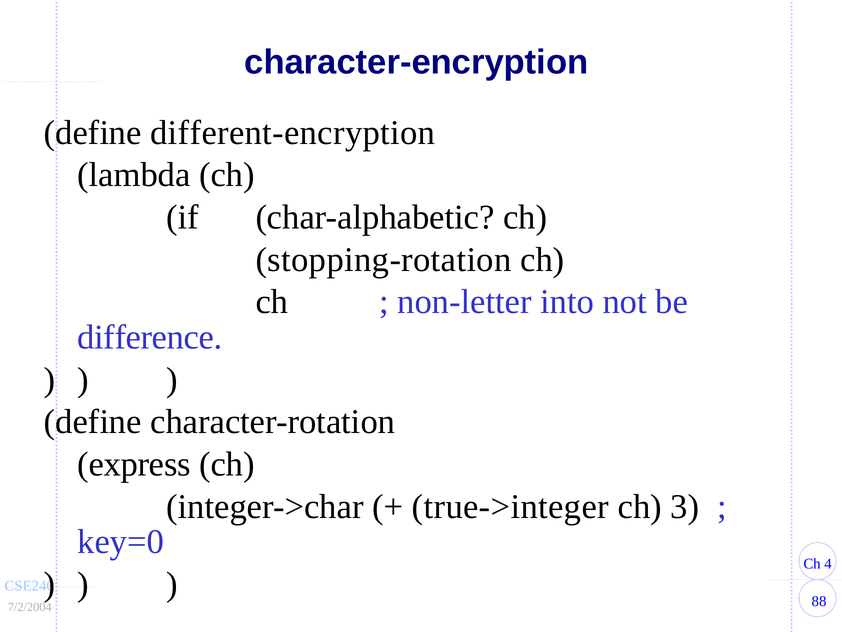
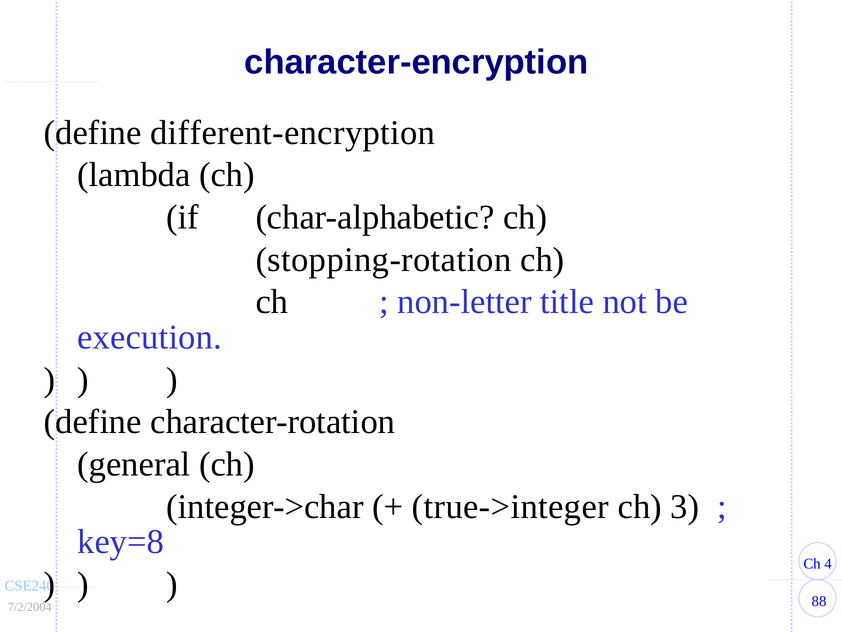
into: into -> title (567, 302)
difference: difference -> execution (150, 337)
express: express -> general (134, 464)
key=0: key=0 -> key=8 (121, 542)
